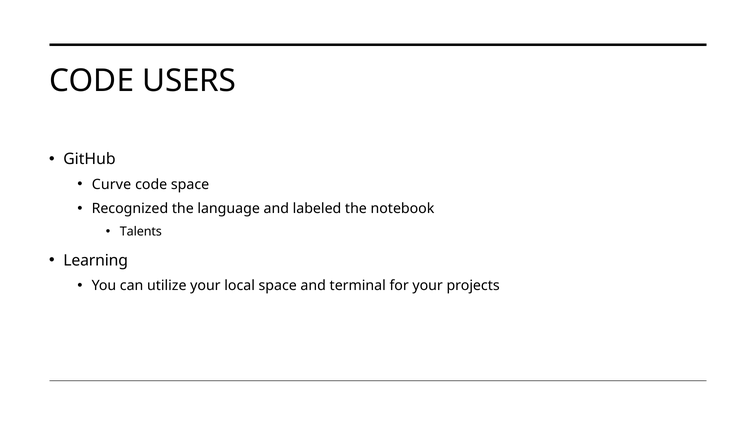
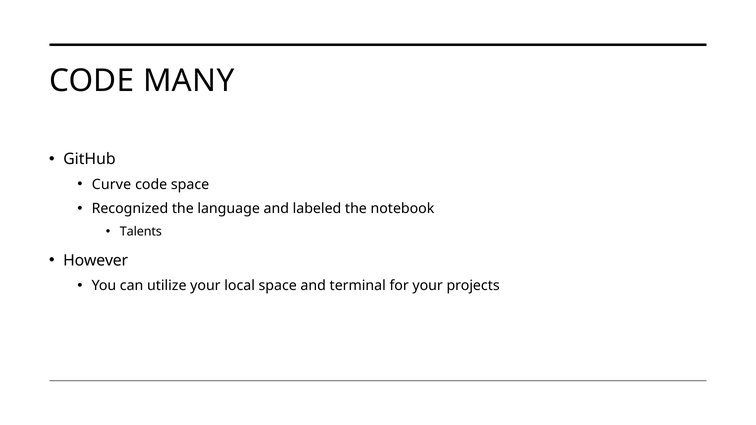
USERS: USERS -> MANY (189, 81)
Learning: Learning -> However (96, 261)
